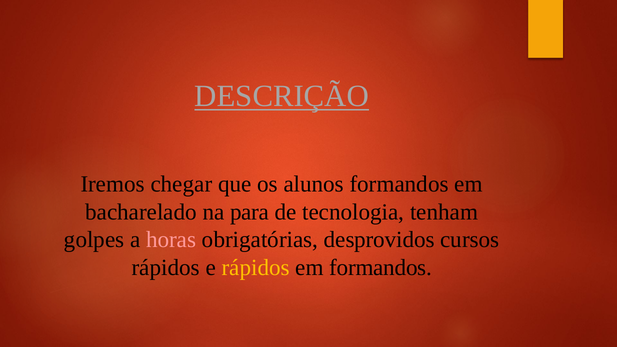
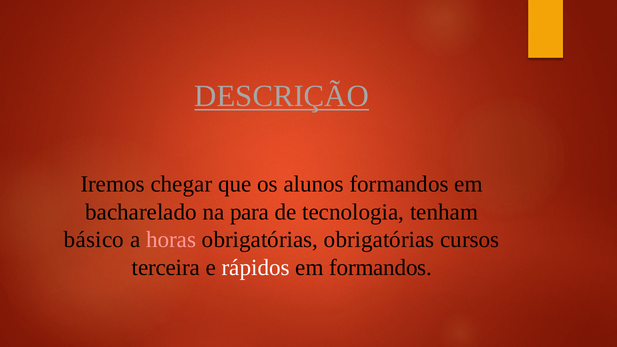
golpes: golpes -> básico (94, 240)
obrigatórias desprovidos: desprovidos -> obrigatórias (379, 240)
rápidos: rápidos -> terceira (166, 268)
rápidos colour: yellow -> white (256, 268)
